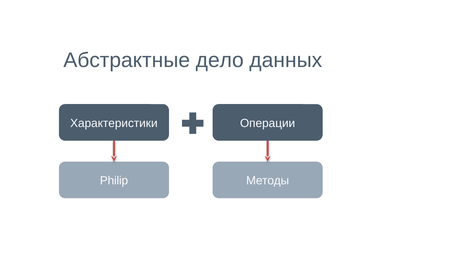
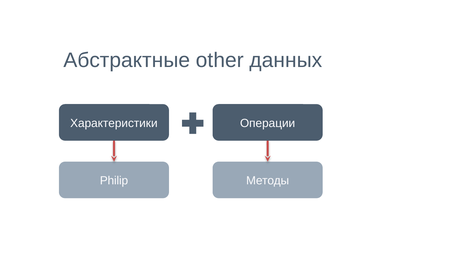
дело: дело -> other (220, 60)
